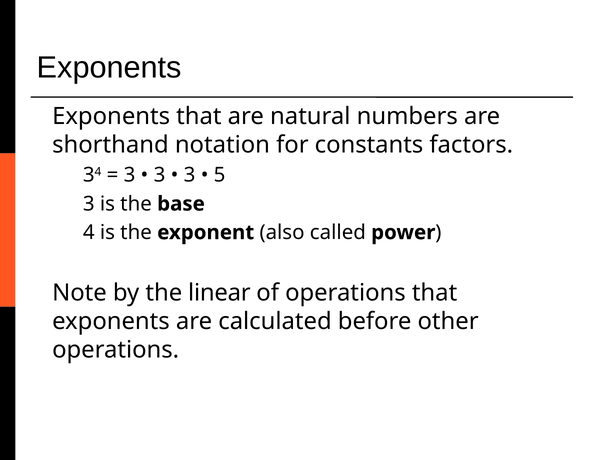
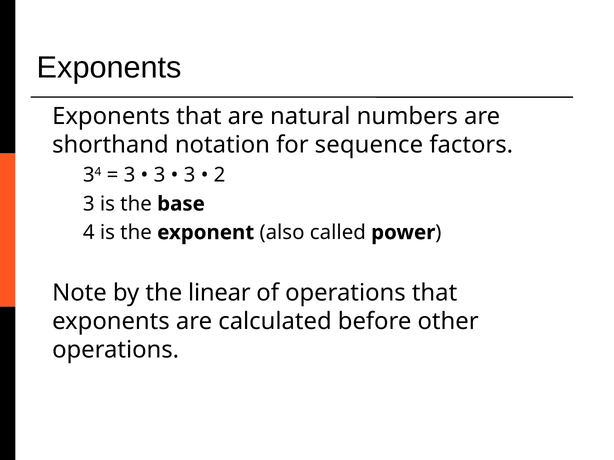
constants: constants -> sequence (369, 145)
5: 5 -> 2 (220, 175)
